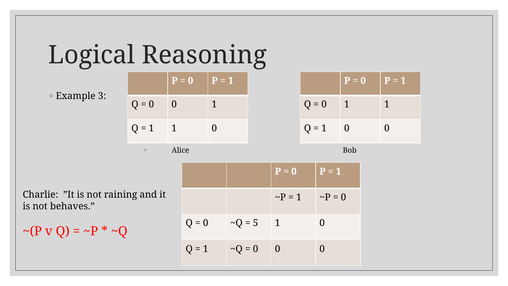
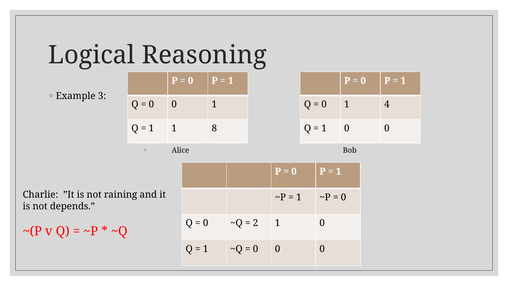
0 1 1: 1 -> 4 (387, 104)
1 1 0: 0 -> 8 (214, 128)
behaves: behaves -> depends (72, 206)
5: 5 -> 2 (256, 223)
